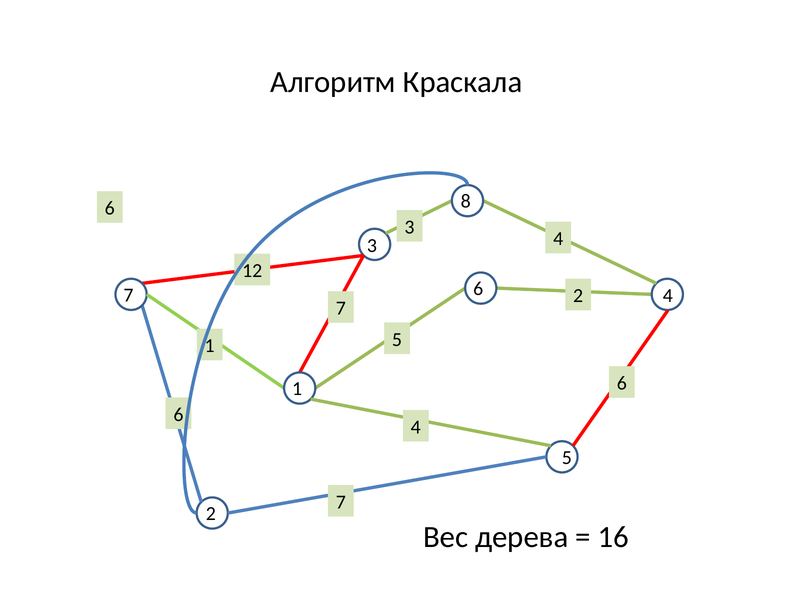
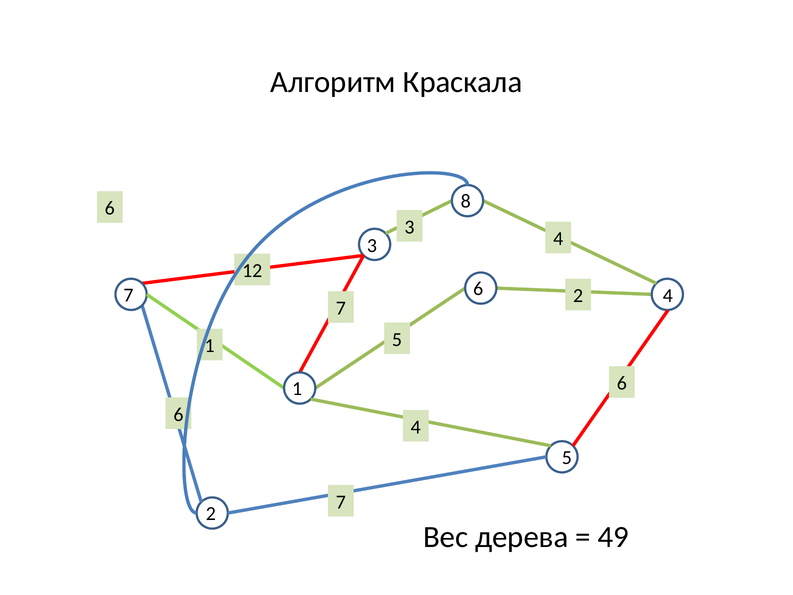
16: 16 -> 49 (613, 537)
